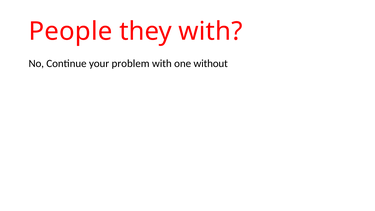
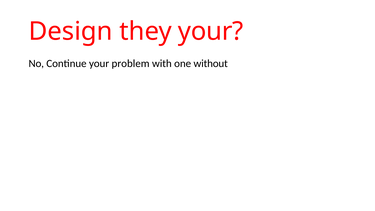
People: People -> Design (71, 31)
they with: with -> your (211, 31)
